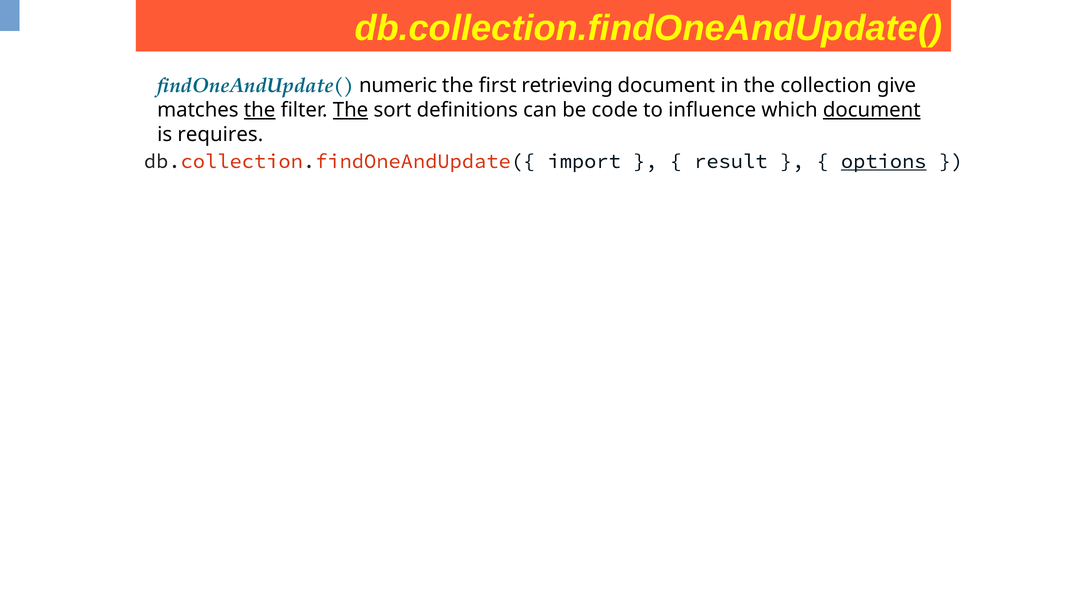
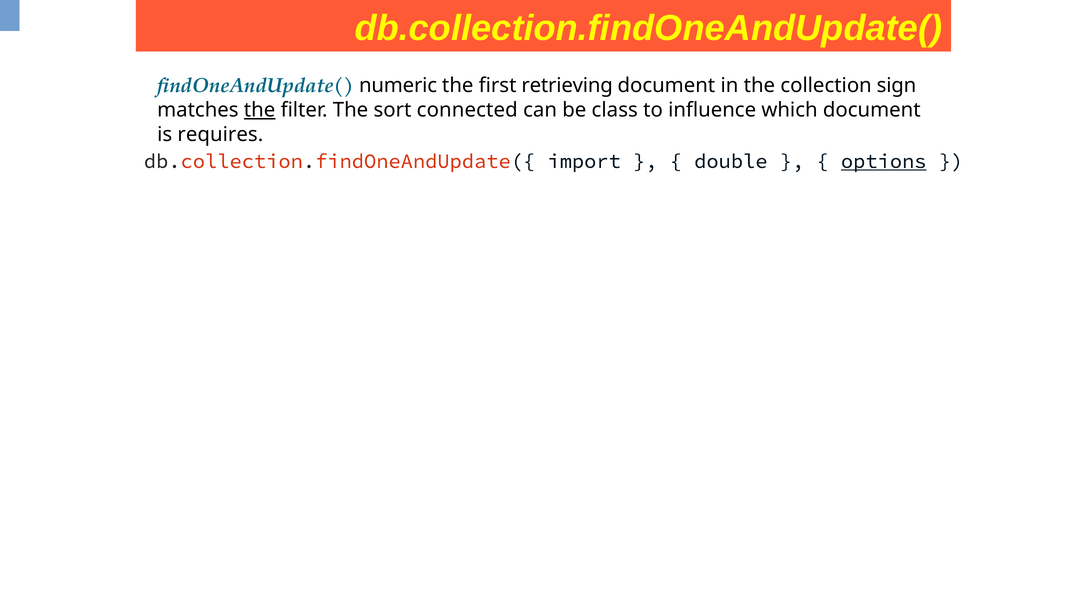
give: give -> sign (897, 86)
The underline: present -> none (351, 110)
definitions: definitions -> connected (467, 110)
code: code -> class (615, 110)
document underline: present -> none (872, 110)
result: result -> double (731, 161)
